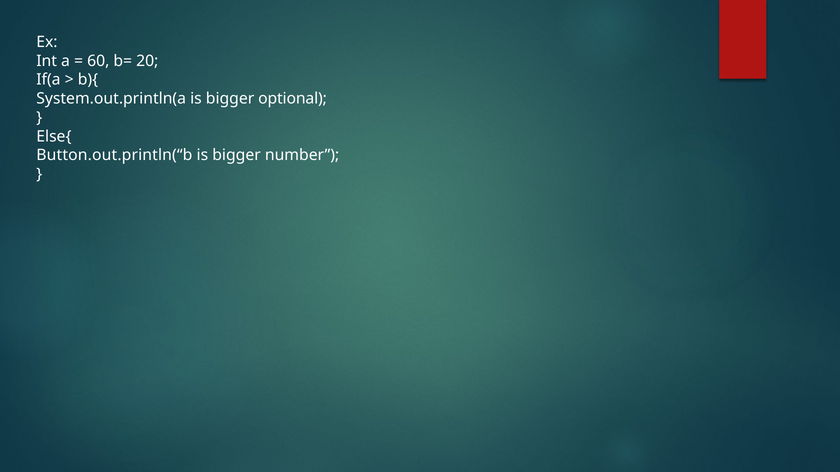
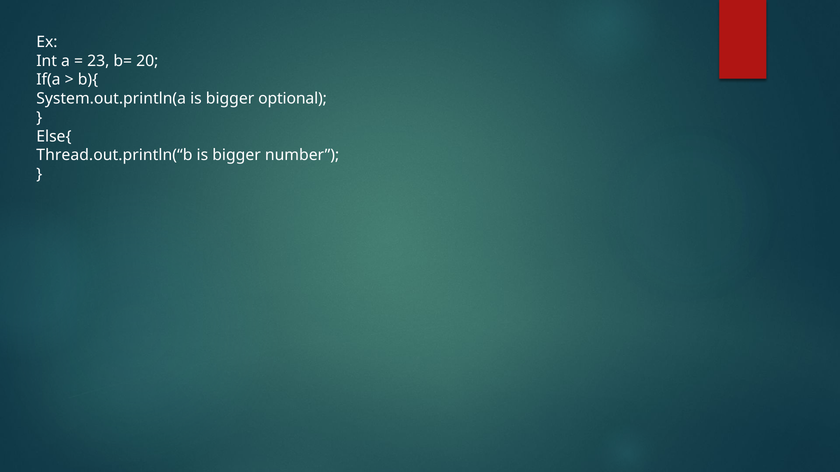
60: 60 -> 23 (98, 61)
Button.out.println(“b: Button.out.println(“b -> Thread.out.println(“b (114, 155)
